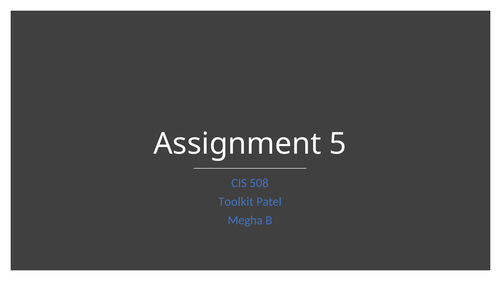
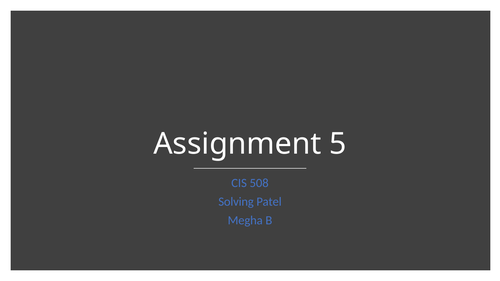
Toolkit: Toolkit -> Solving (236, 202)
